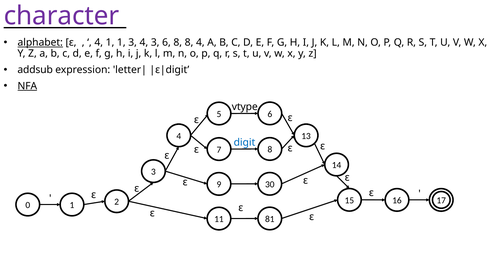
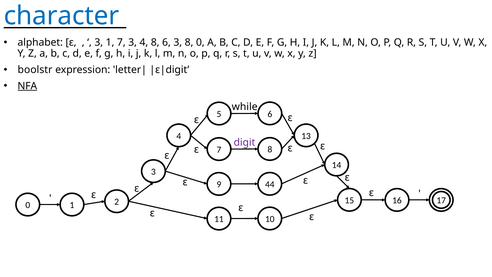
character colour: purple -> blue (62, 16)
alphabet underline: present -> none (40, 42)
4: 4 -> 3 (99, 42)
1 1: 1 -> 7 (121, 42)
4 3: 3 -> 8 (155, 42)
6 8: 8 -> 3 (178, 42)
8 4: 4 -> 0 (200, 42)
addsub: addsub -> boolstr (35, 70)
vtype: vtype -> while (245, 107)
digit colour: blue -> purple (244, 142)
30: 30 -> 44 (270, 184)
81: 81 -> 10 (270, 219)
